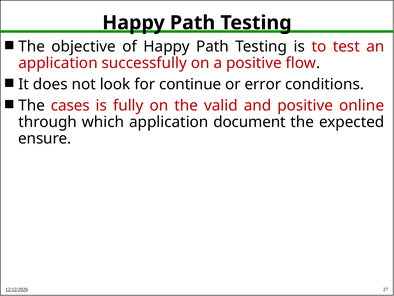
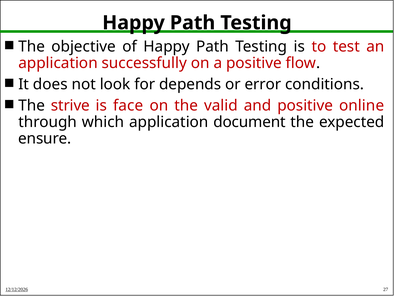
continue: continue -> depends (190, 84)
cases: cases -> strive (70, 105)
fully: fully -> face (128, 105)
